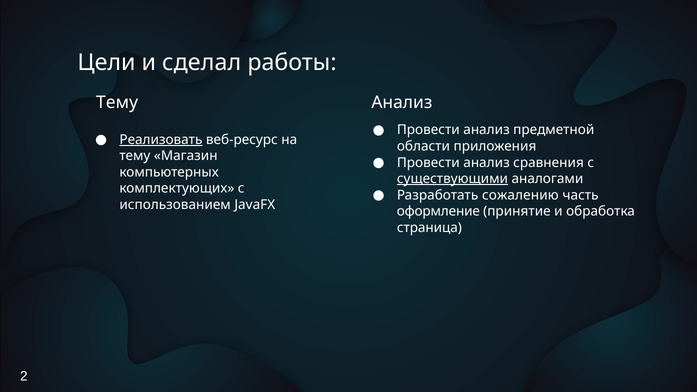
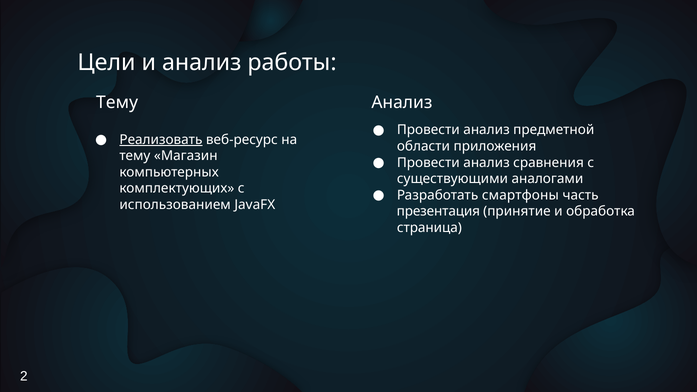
и сделал: сделал -> анализ (202, 63)
существующими underline: present -> none (452, 179)
сожалению: сожалению -> смартфоны (520, 195)
оформление: оформление -> презентация (438, 211)
